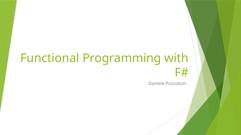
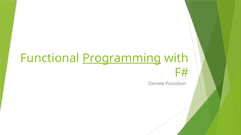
Programming underline: none -> present (122, 58)
